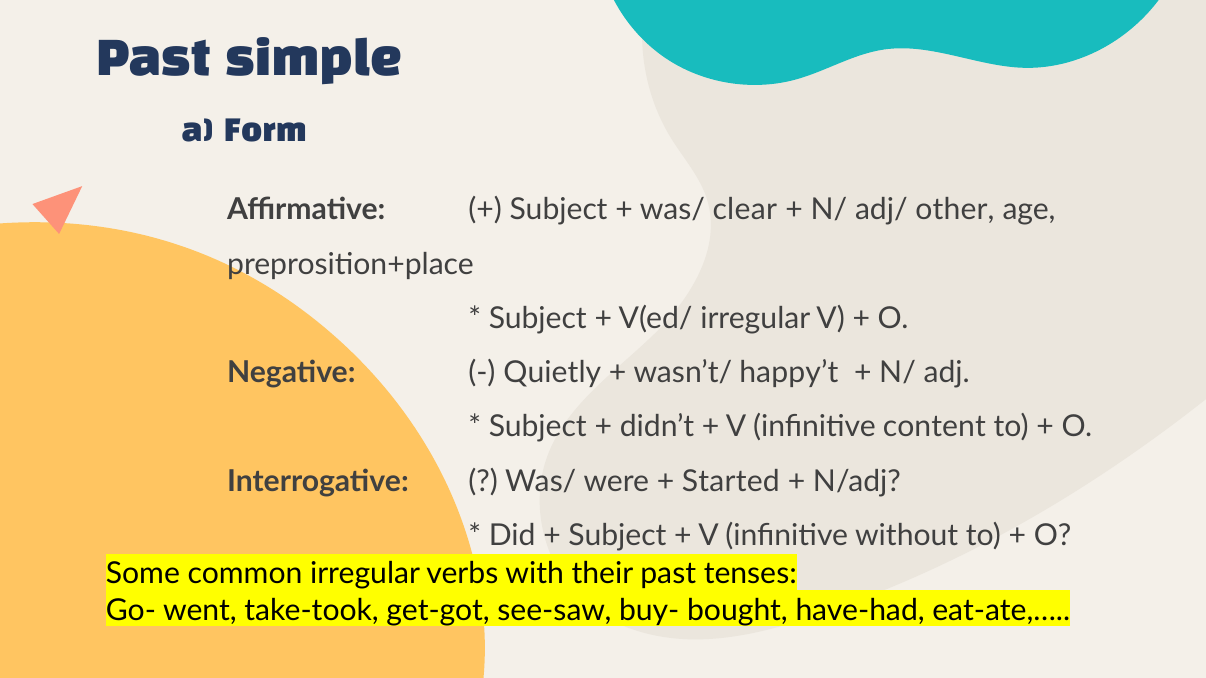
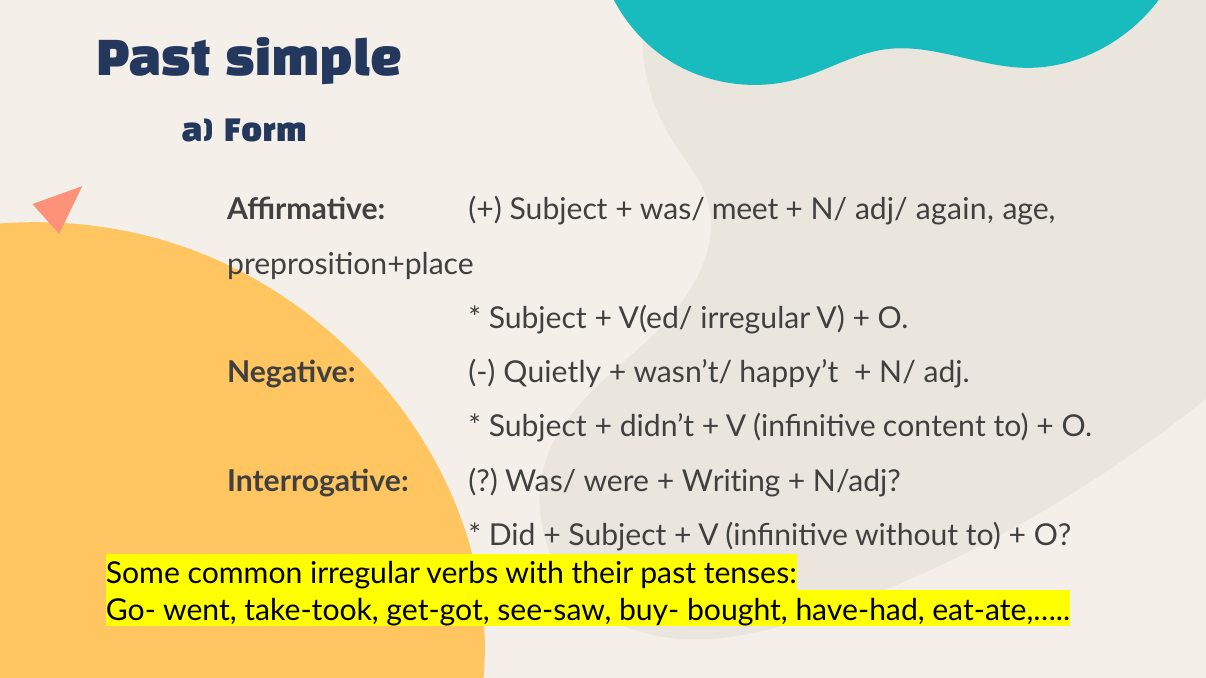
clear: clear -> meet (745, 210)
other: other -> again (955, 210)
Started: Started -> Writing (731, 481)
